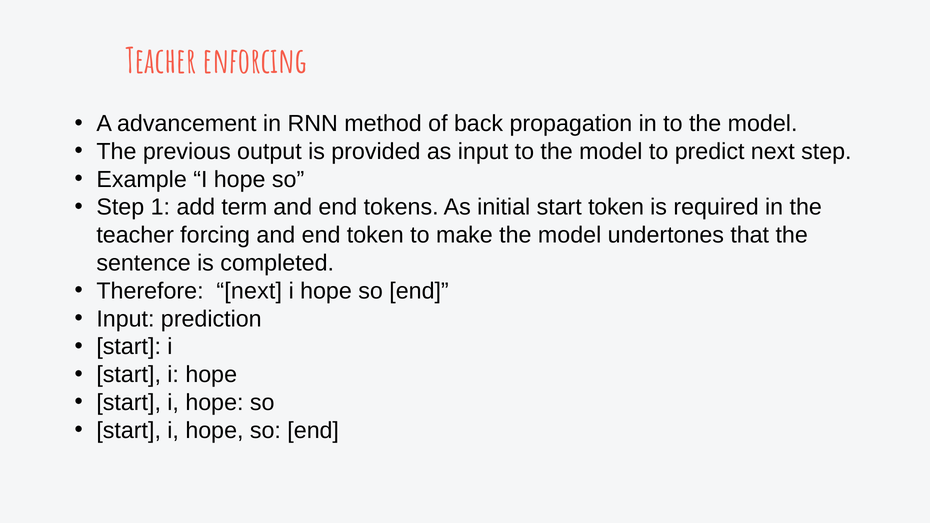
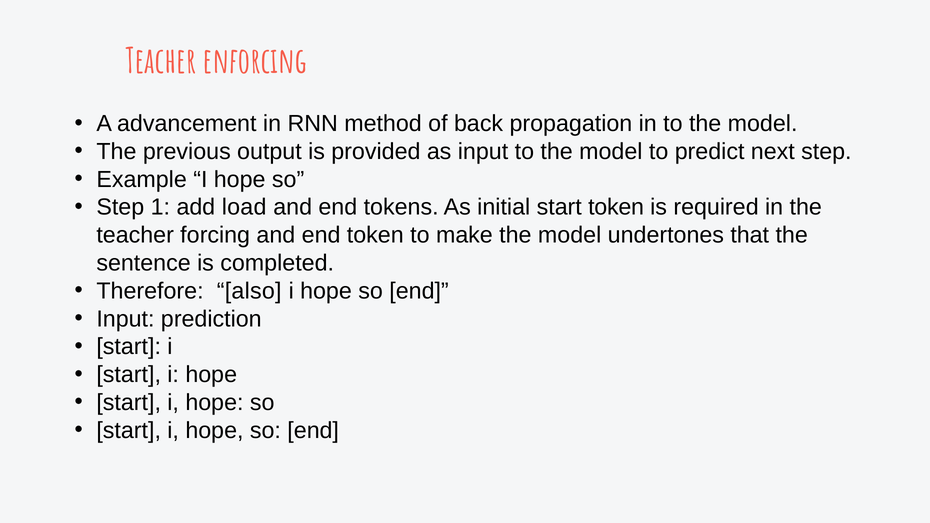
term: term -> load (244, 207)
Therefore next: next -> also (249, 291)
